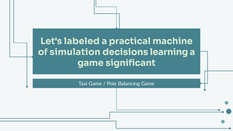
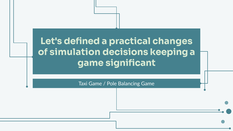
labeled: labeled -> defined (82, 41)
machine: machine -> changes (173, 41)
learning: learning -> keeping (169, 52)
